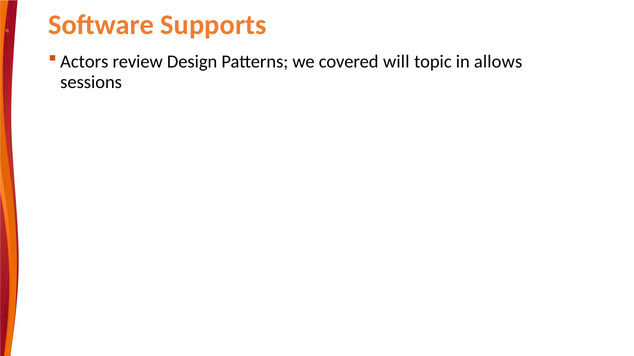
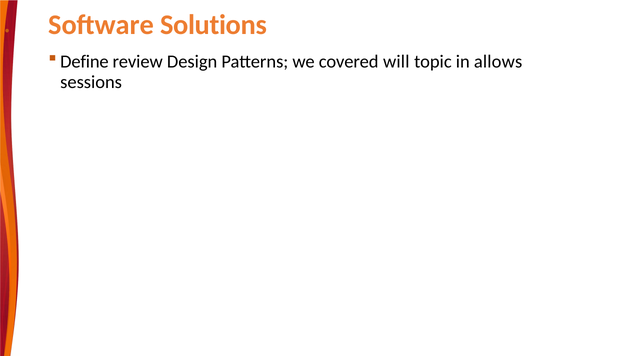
Supports: Supports -> Solutions (214, 25)
Actors: Actors -> Define (84, 62)
